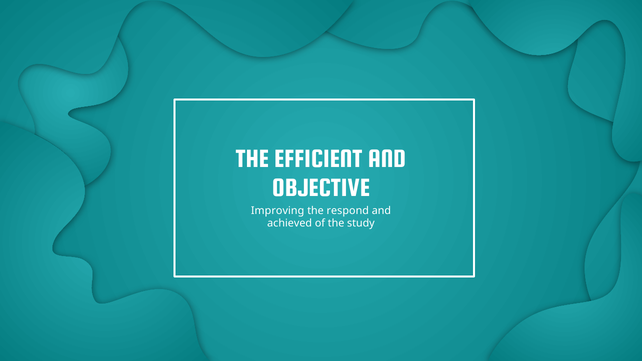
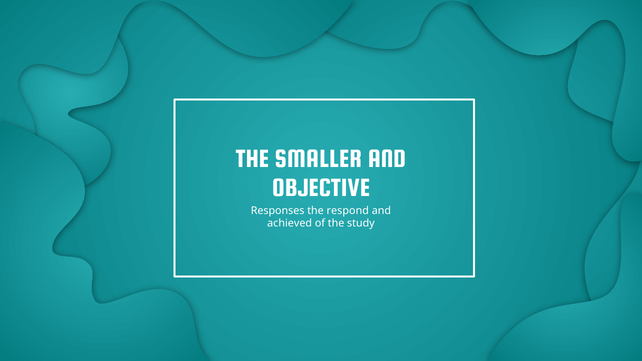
EFFICIENT: EFFICIENT -> SMALLER (318, 158)
Improving: Improving -> Responses (278, 211)
